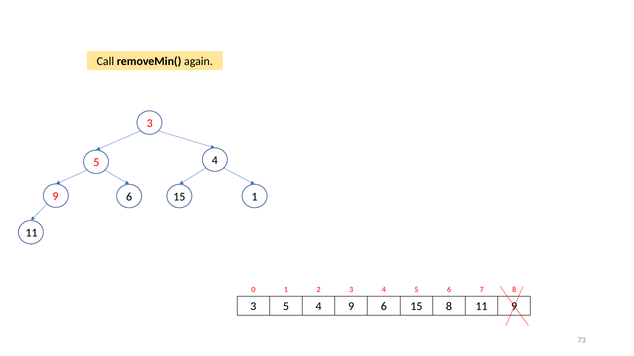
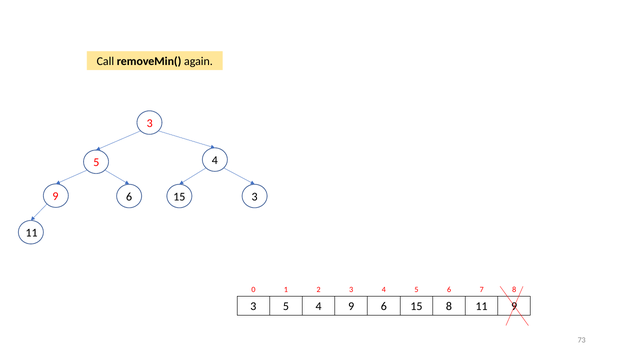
1: 1 -> 3 (255, 197)
